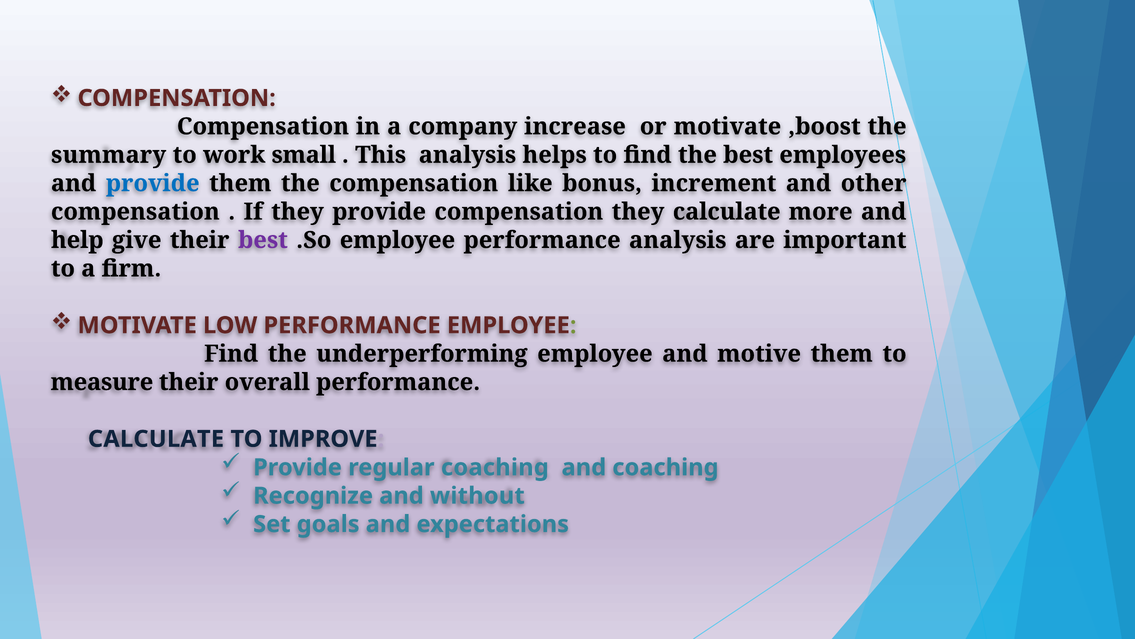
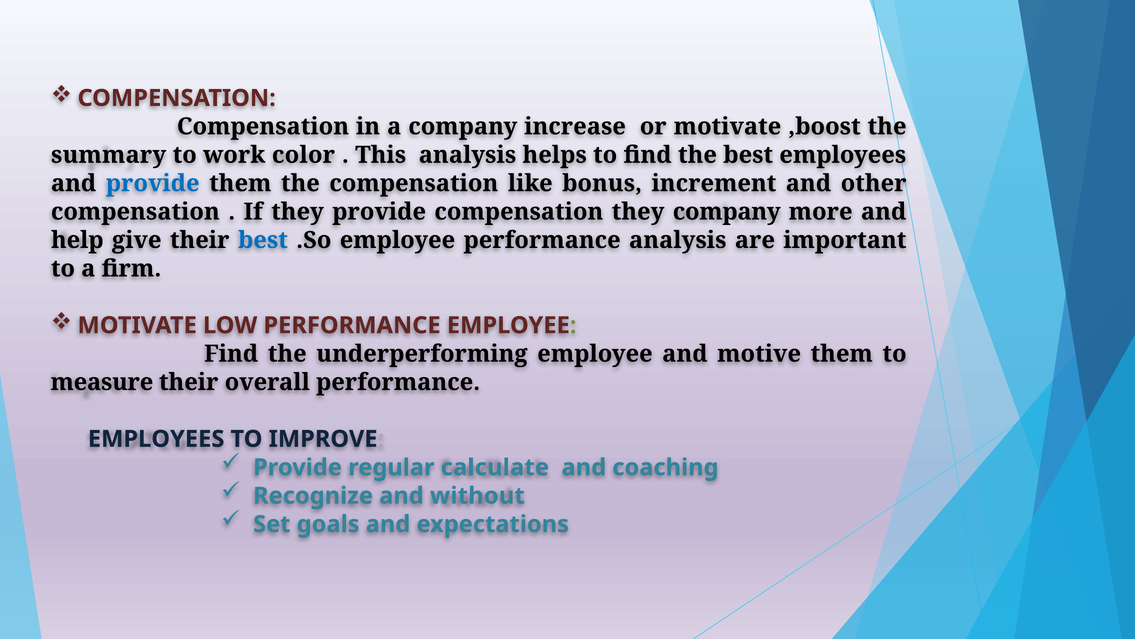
small: small -> color (304, 155)
they calculate: calculate -> company (727, 212)
best colour: purple -> blue (263, 240)
CALCULATE: CALCULATE -> EMPLOYEES (156, 439)
regular coaching: coaching -> calculate (495, 467)
